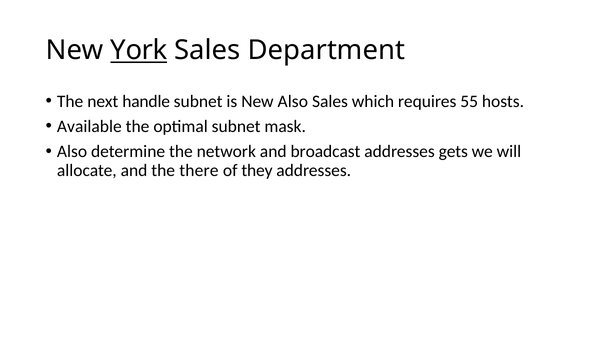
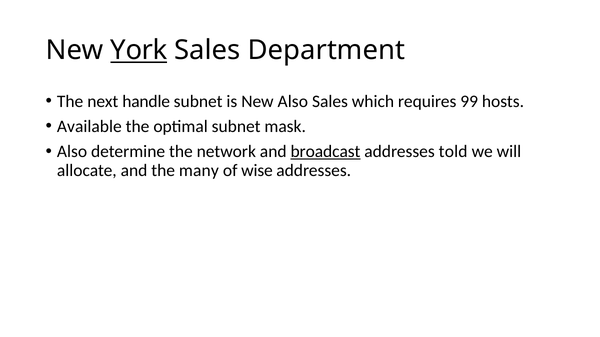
55: 55 -> 99 (469, 101)
broadcast underline: none -> present (325, 152)
gets: gets -> told (453, 152)
there: there -> many (199, 171)
they: they -> wise (257, 171)
